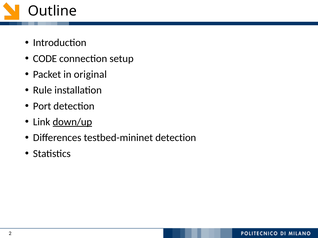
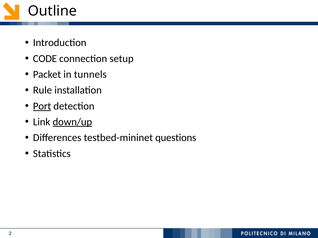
original: original -> tunnels (90, 75)
Port underline: none -> present (42, 106)
testbed-mininet detection: detection -> questions (176, 138)
